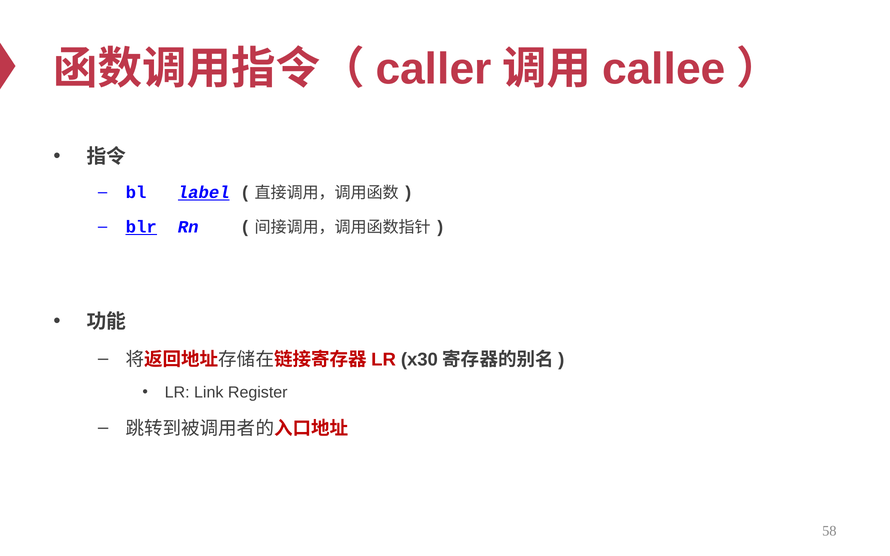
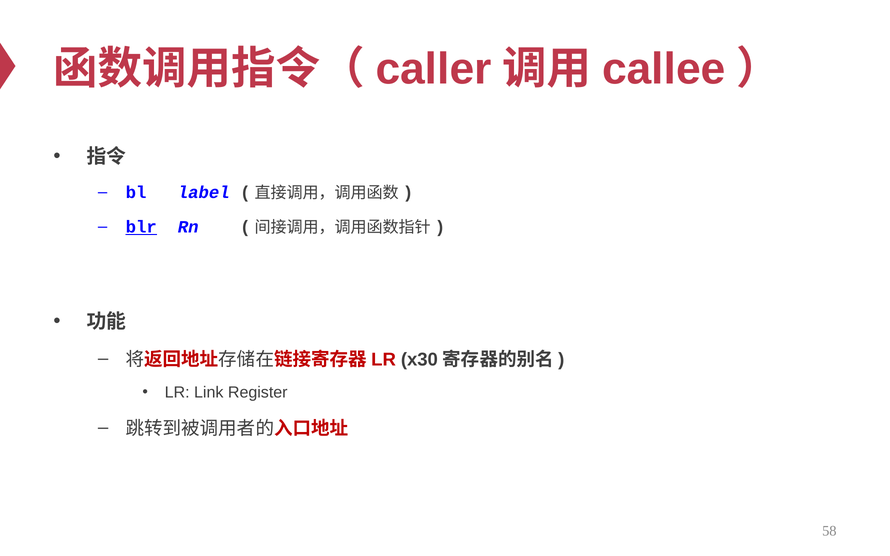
label underline: present -> none (204, 193)
